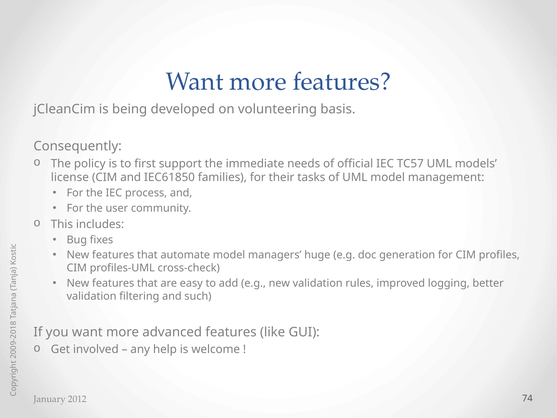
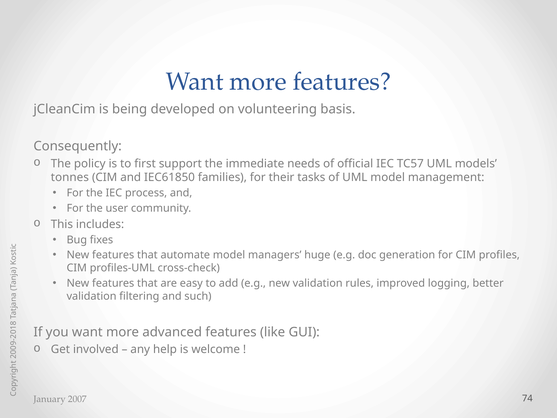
license: license -> tonnes (70, 177)
2012: 2012 -> 2007 (77, 399)
